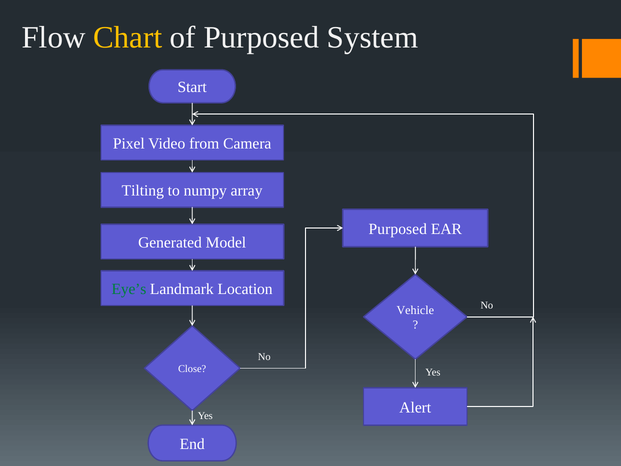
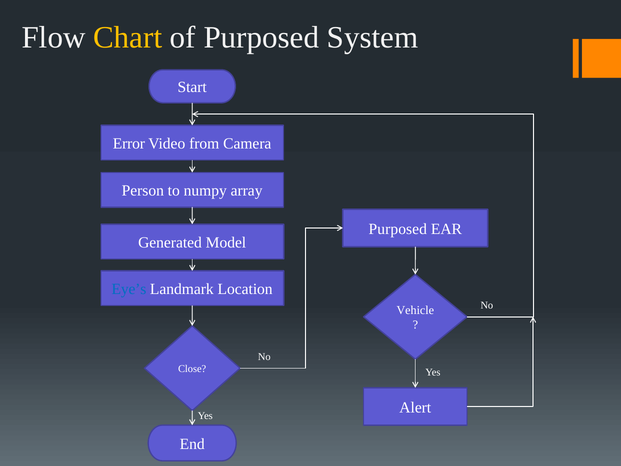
Pixel: Pixel -> Error (129, 144)
Tilting: Tilting -> Person (143, 191)
Eye’s colour: green -> blue (129, 289)
